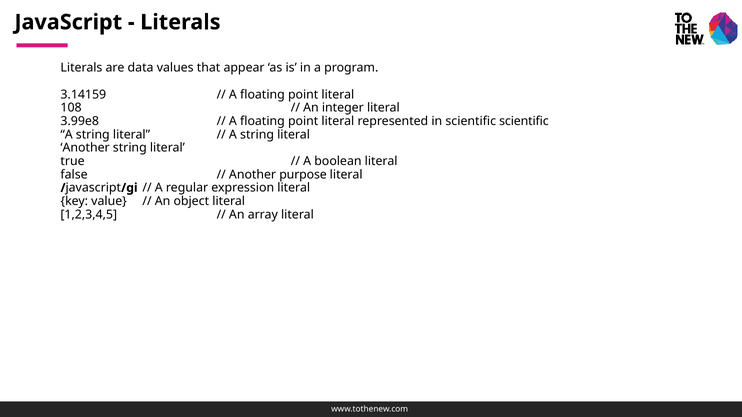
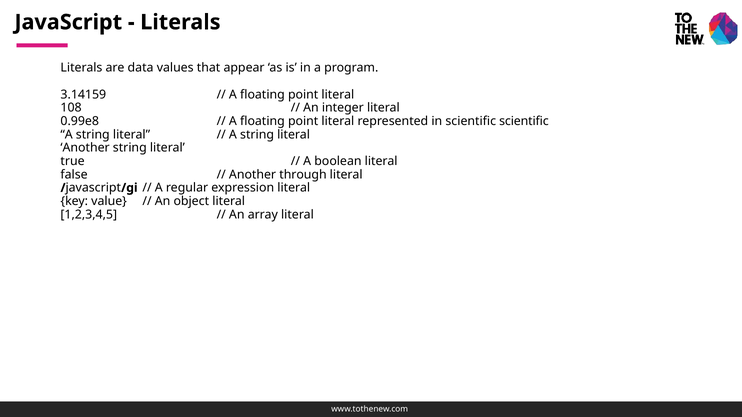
3.99e8: 3.99e8 -> 0.99e8 (80, 121)
purpose: purpose -> through (303, 175)
